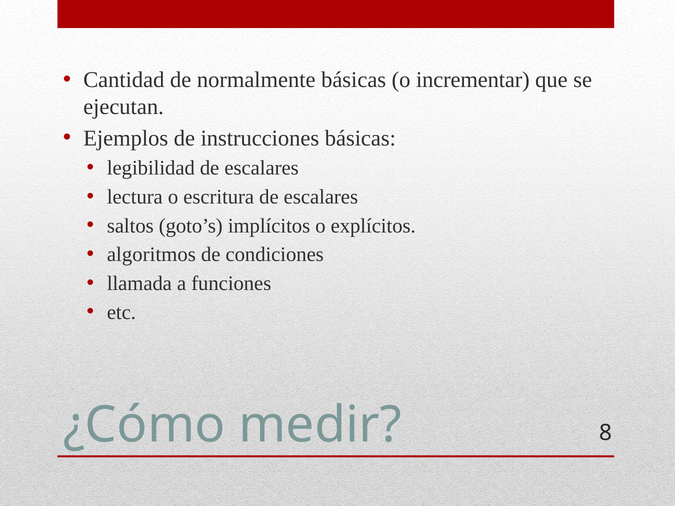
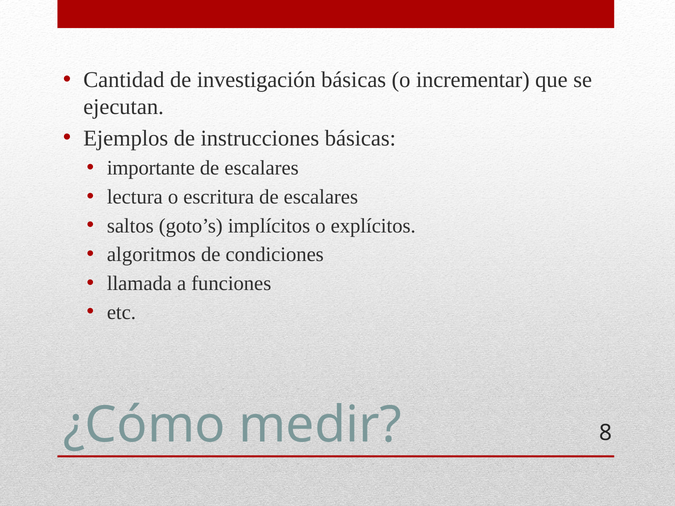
normalmente: normalmente -> investigación (256, 80)
legibilidad: legibilidad -> importante (151, 168)
